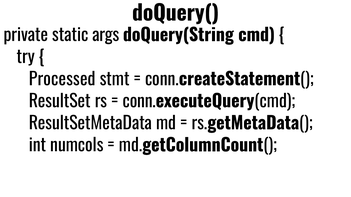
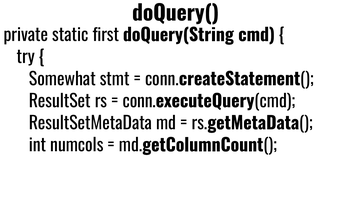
args: args -> first (106, 35)
Processed: Processed -> Somewhat (62, 80)
